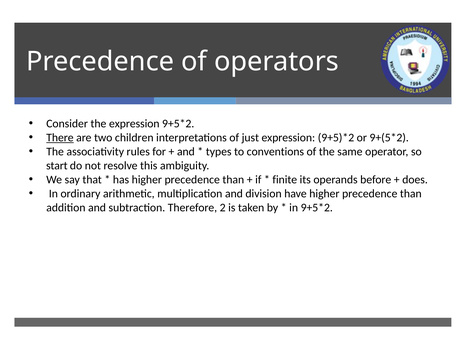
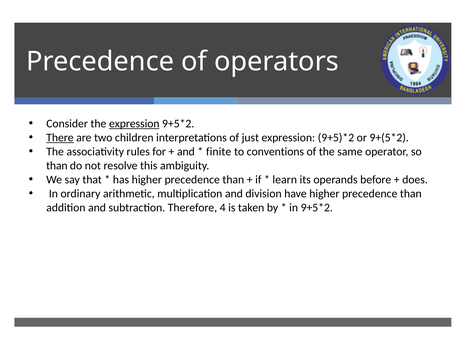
expression underline: none -> present (134, 123)
types: types -> finite (219, 151)
start: start -> than (57, 165)
finite: finite -> learn (285, 179)
2: 2 -> 4 (223, 207)
